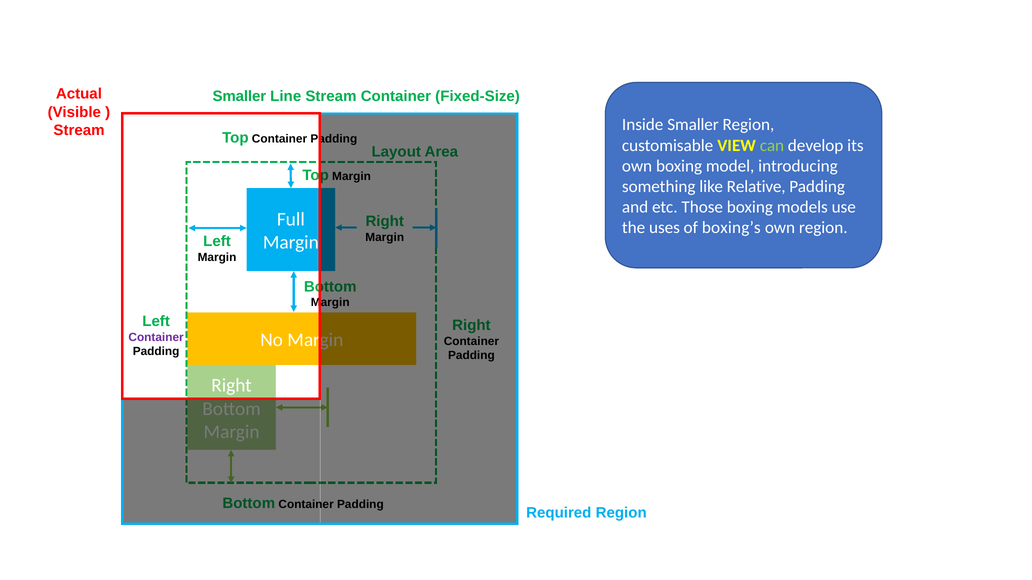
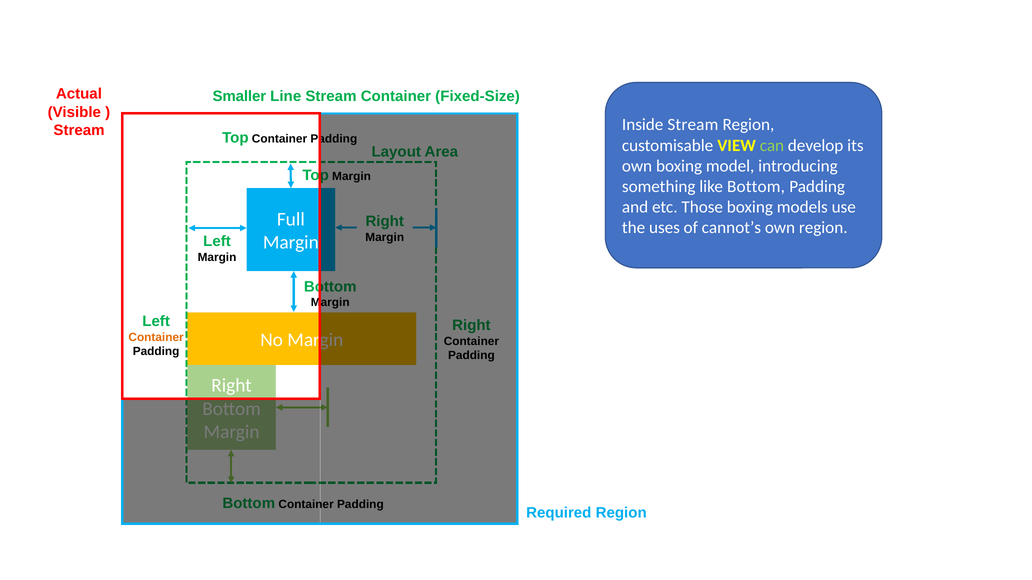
Inside Smaller: Smaller -> Stream (693, 125)
like Relative: Relative -> Bottom (756, 187)
boxing’s: boxing’s -> cannot’s (731, 228)
Container colour: purple -> orange (156, 338)
